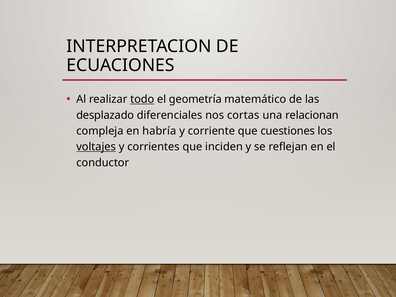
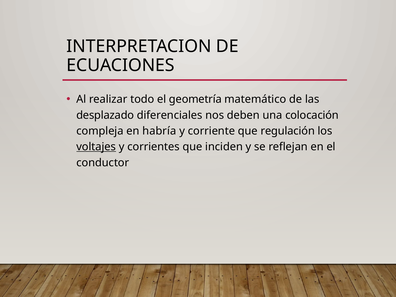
todo underline: present -> none (142, 99)
cortas: cortas -> deben (243, 115)
relacionan: relacionan -> colocación (312, 115)
cuestiones: cuestiones -> regulación (288, 131)
